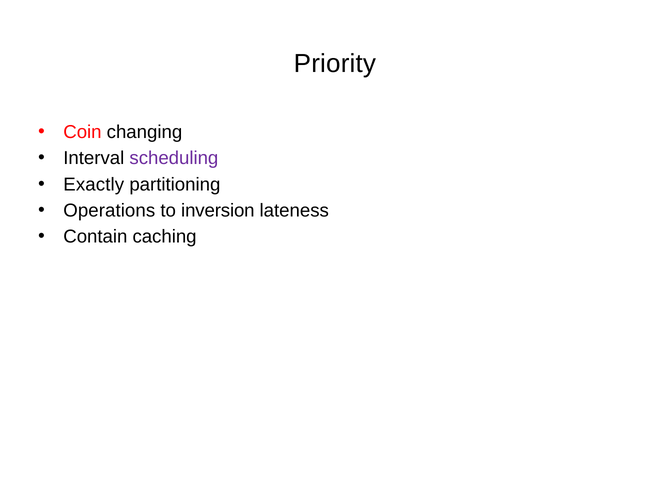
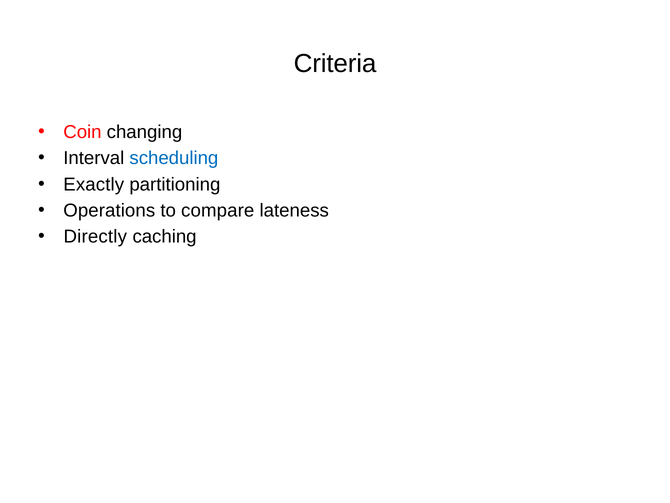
Priority: Priority -> Criteria (335, 64)
scheduling colour: purple -> blue (174, 158)
inversion: inversion -> compare (218, 210)
Contain: Contain -> Directly (95, 236)
